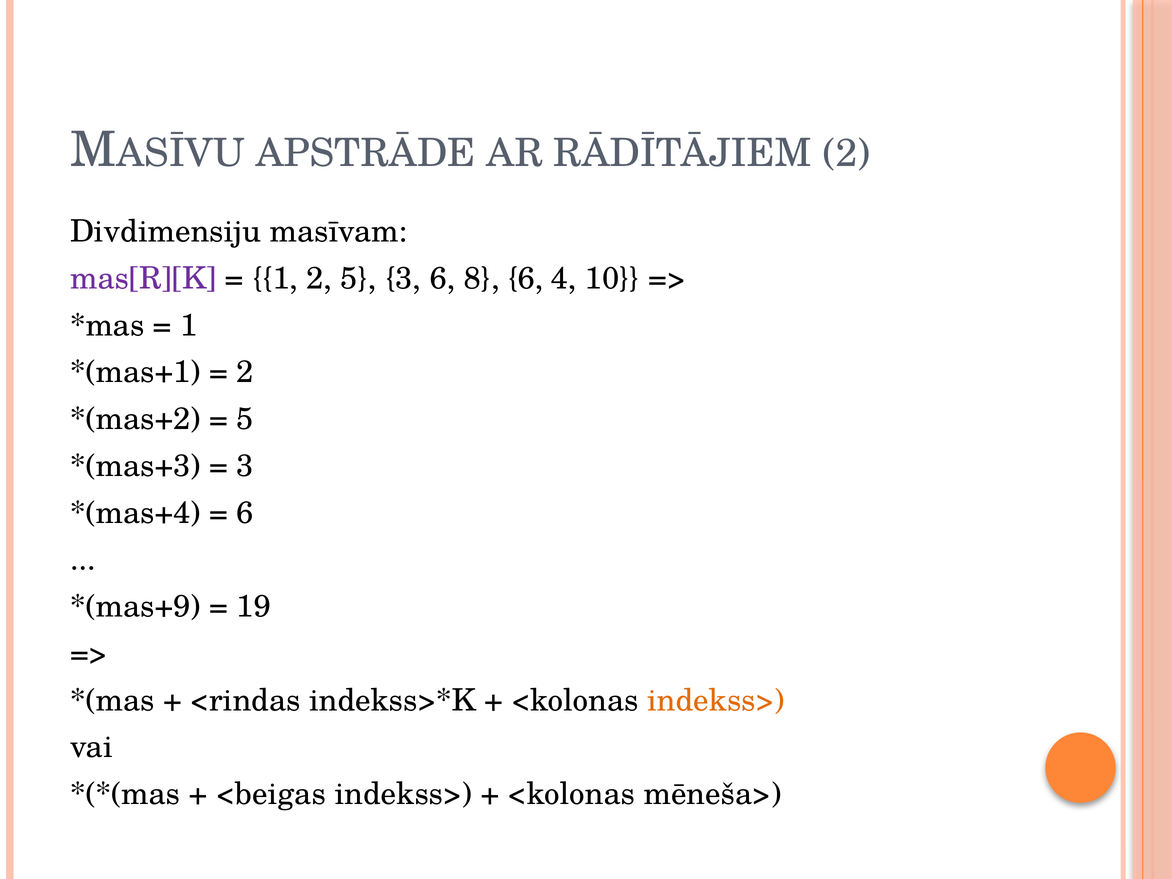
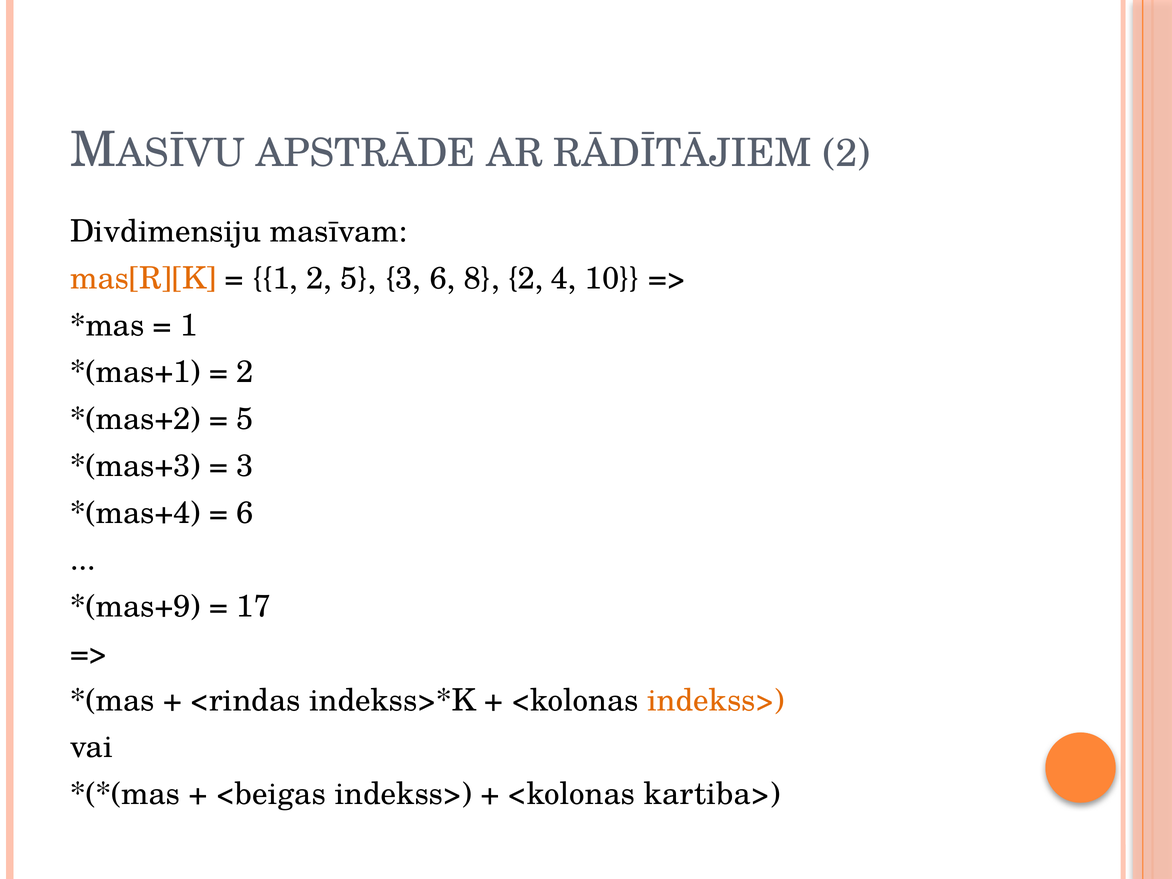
mas[R][K colour: purple -> orange (143, 278)
8 6: 6 -> 2 (525, 278)
19: 19 -> 17 (254, 607)
mēneša>: mēneša> -> kartiba> (712, 794)
